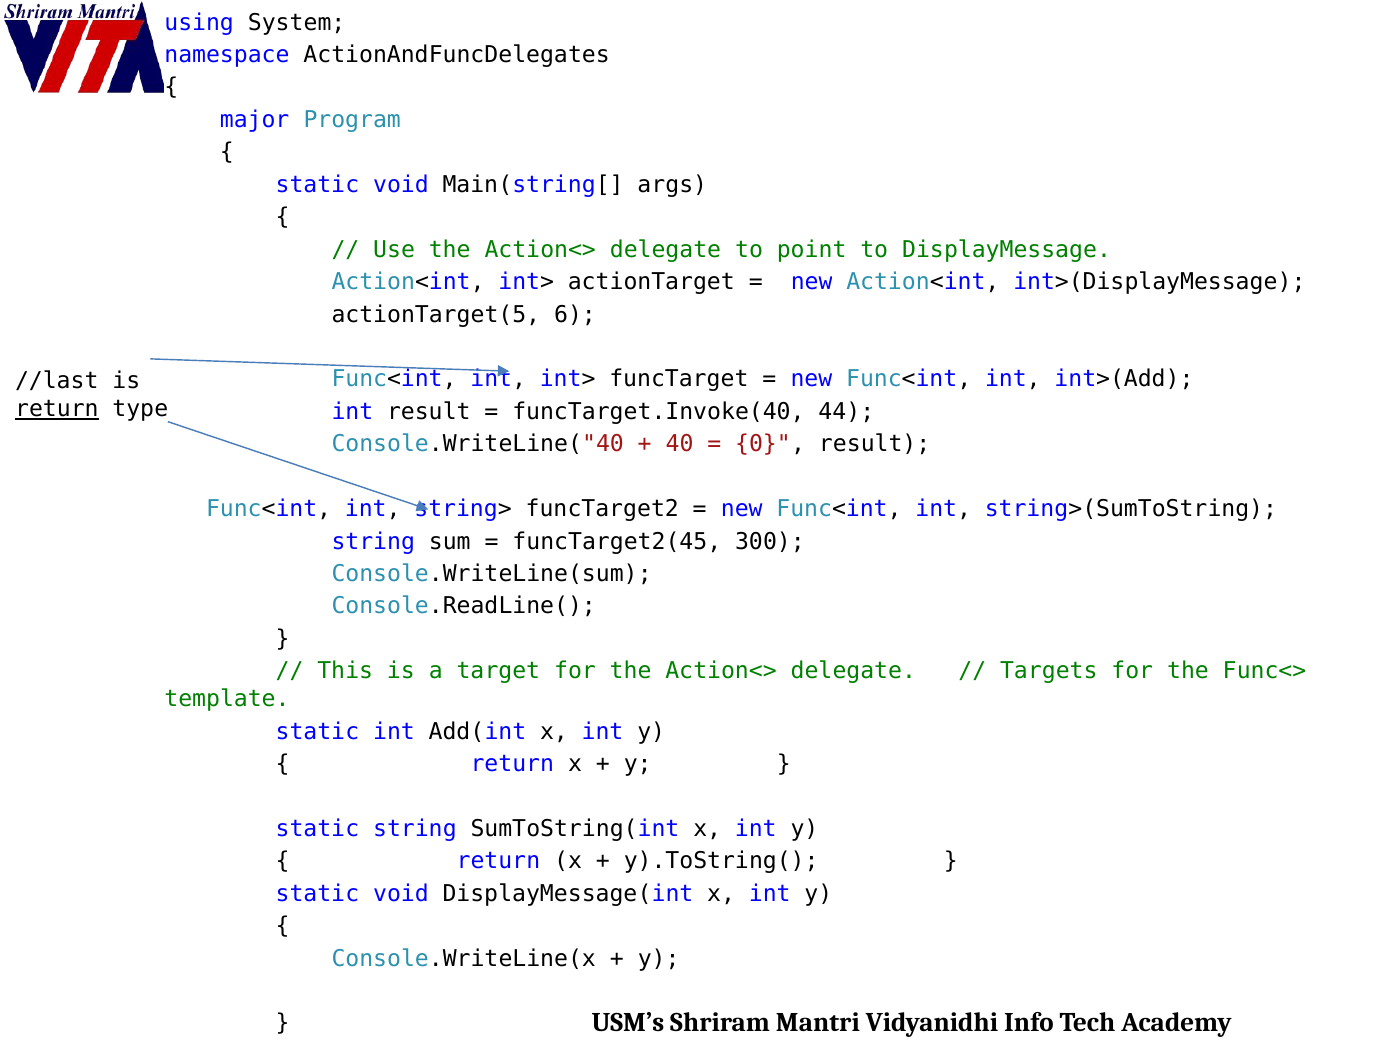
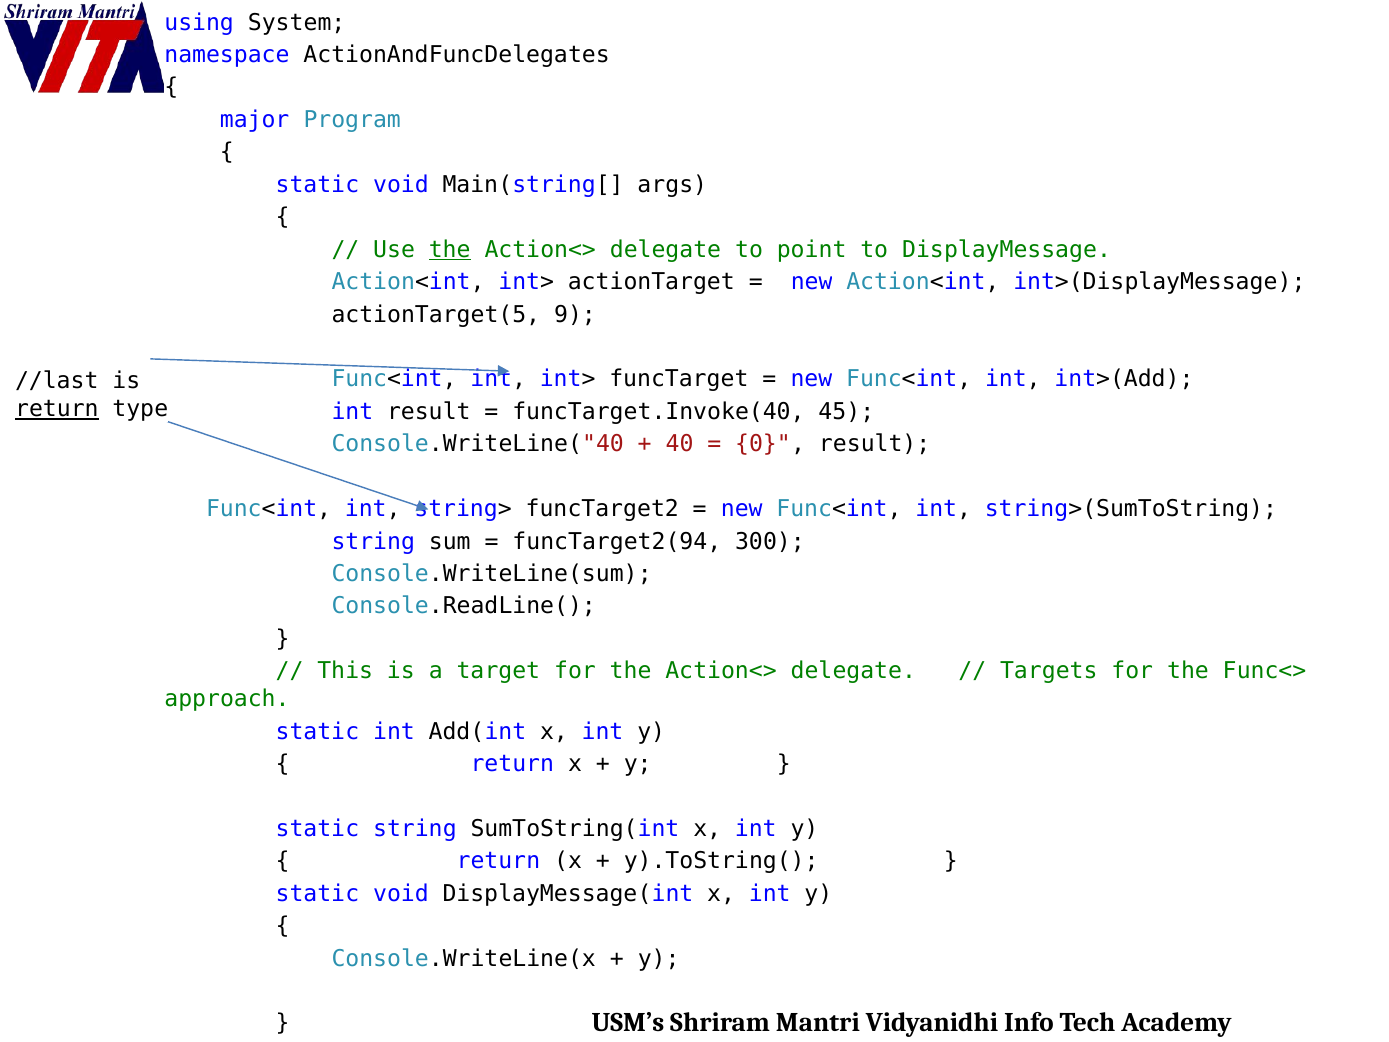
the underline: none -> present (450, 249)
6: 6 -> 9 (575, 314)
44: 44 -> 45 (846, 412)
funcTarget2(45: funcTarget2(45 -> funcTarget2(94 (617, 541)
template: template -> approach (227, 699)
